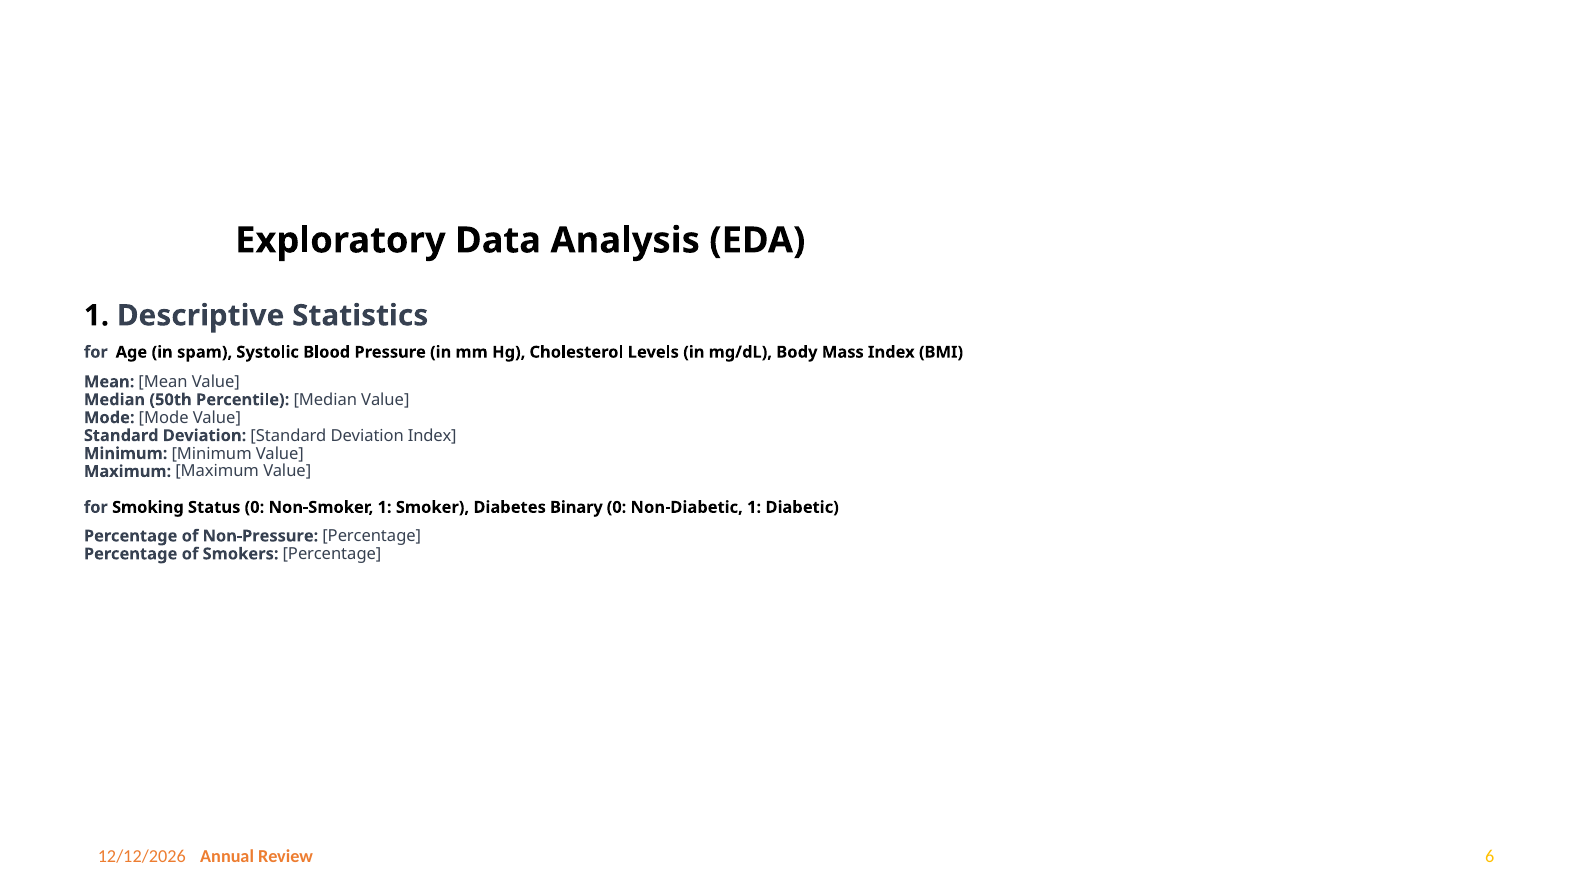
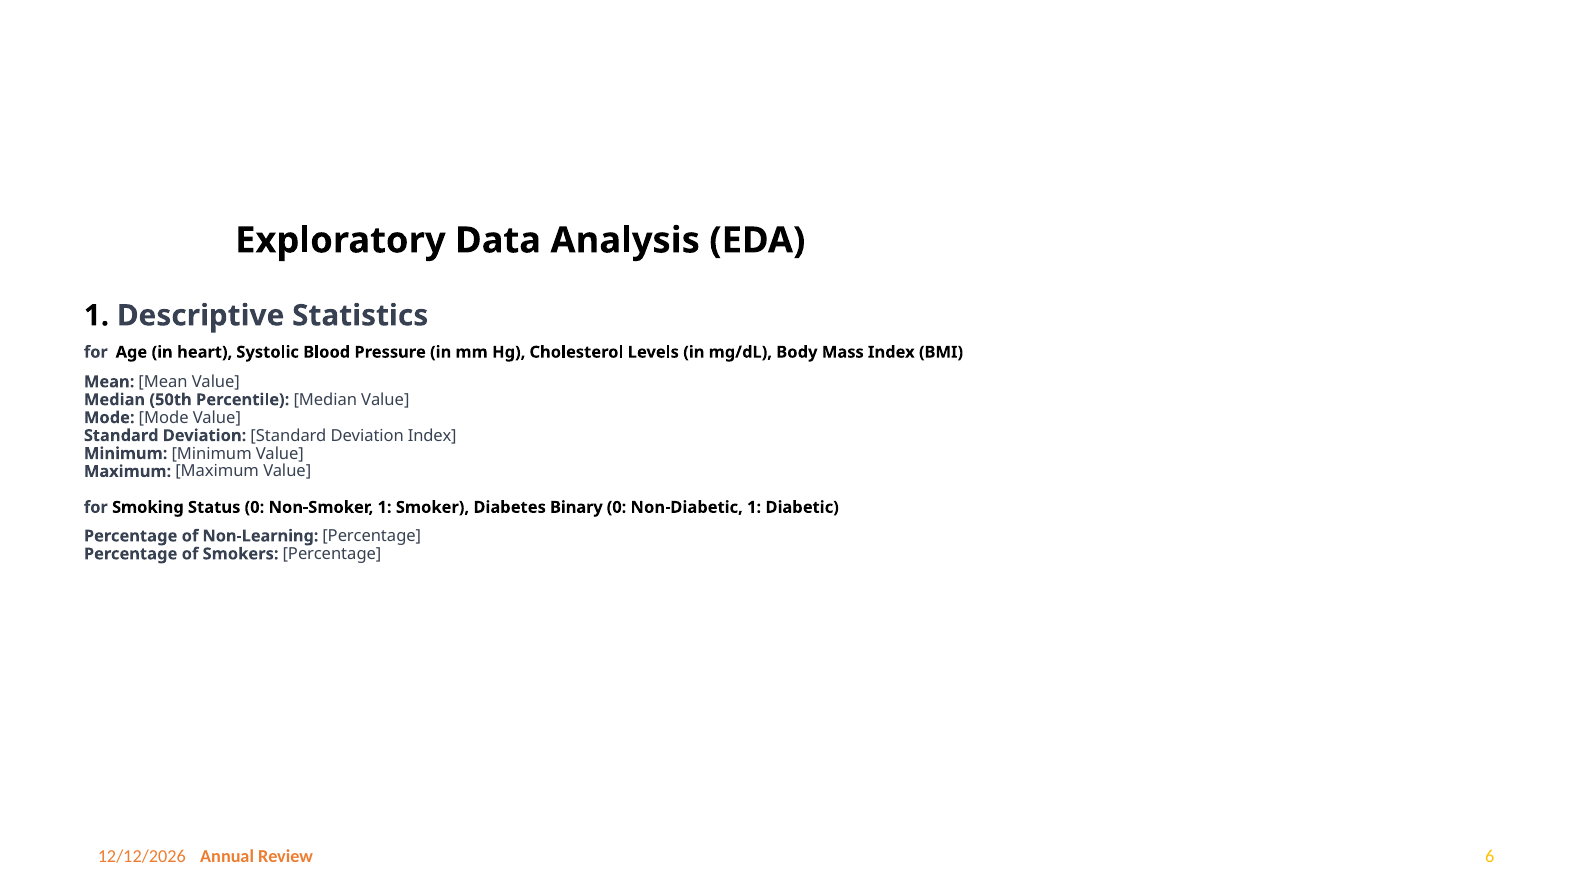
spam: spam -> heart (205, 352)
Non-Pressure: Non-Pressure -> Non-Learning (260, 536)
